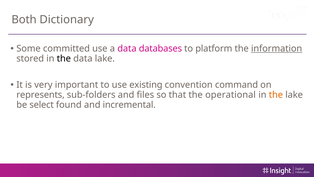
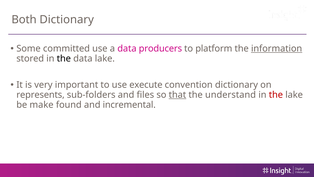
databases: databases -> producers (160, 49)
existing: existing -> execute (146, 85)
convention command: command -> dictionary (236, 85)
that underline: none -> present (177, 95)
operational: operational -> understand (230, 95)
the colour: orange -> red (276, 95)
select: select -> make (42, 105)
